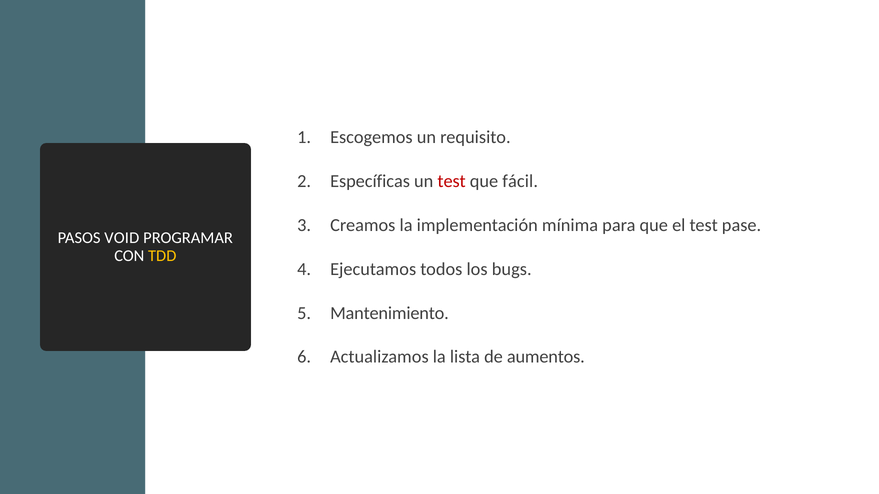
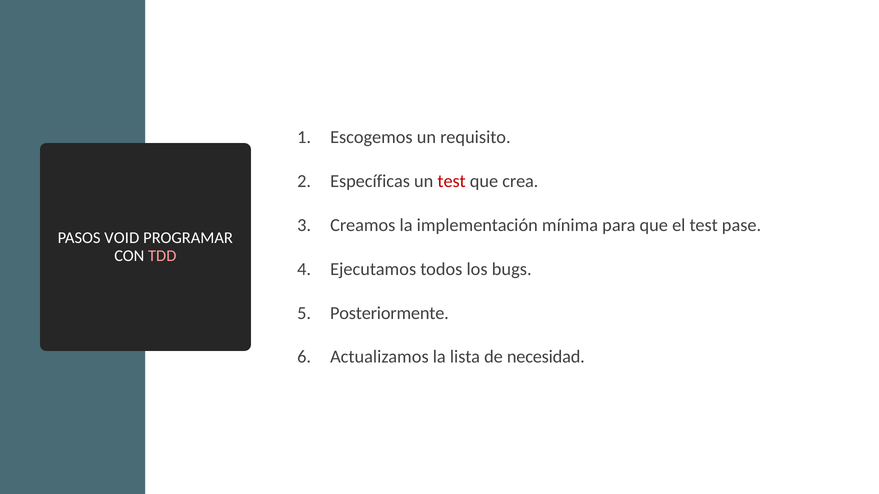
fácil: fácil -> crea (520, 181)
TDD colour: yellow -> pink (162, 256)
Mantenimiento: Mantenimiento -> Posteriormente (389, 313)
aumentos: aumentos -> necesidad (546, 357)
